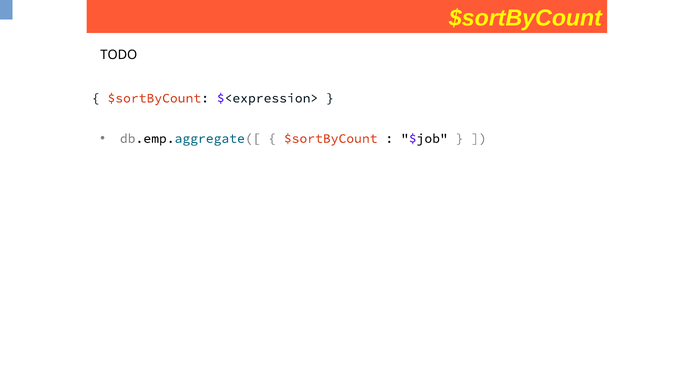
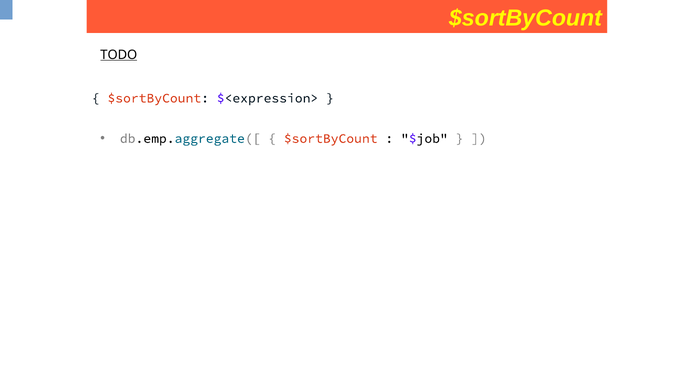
TODO underline: none -> present (119, 55)
